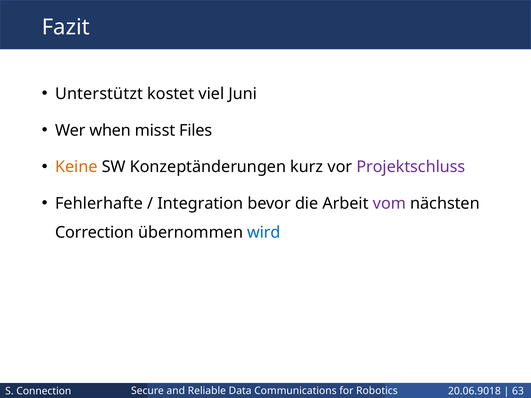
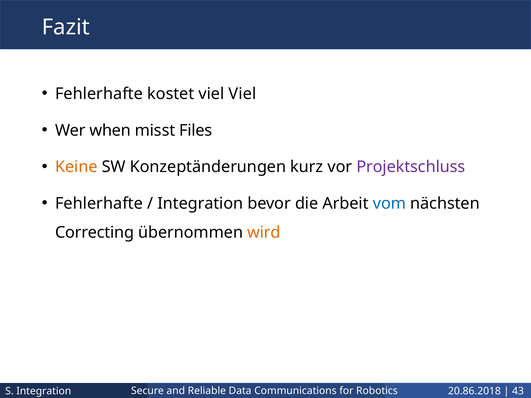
Unterstützt: Unterstützt -> Fehlerhafte (99, 94)
viel Juni: Juni -> Viel (243, 94)
vom colour: purple -> blue (389, 204)
Correction: Correction -> Correcting (95, 233)
wird colour: blue -> orange (264, 233)
S Connection: Connection -> Integration (44, 391)
20.06.9018: 20.06.9018 -> 20.86.2018 (474, 391)
63: 63 -> 43 (518, 391)
